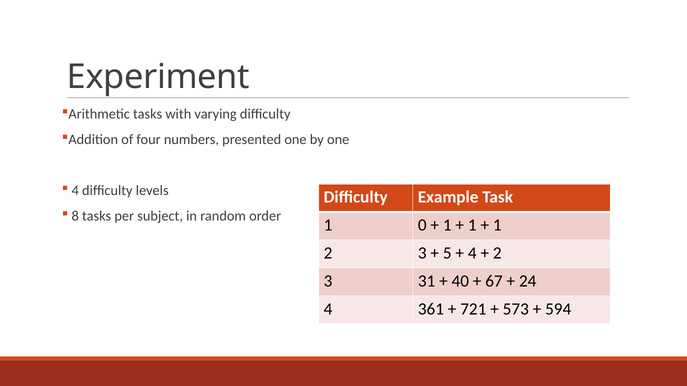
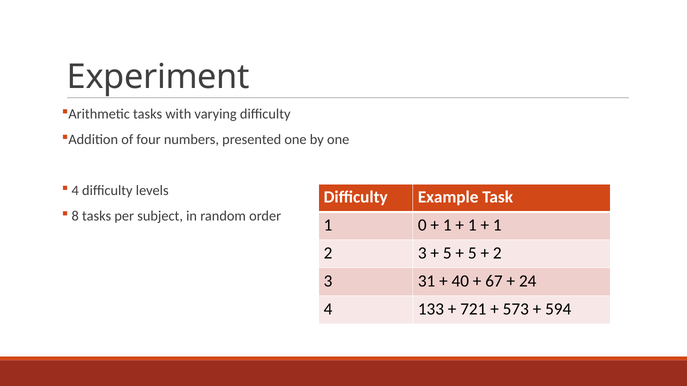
4: 4 -> 5 (472, 253)
361: 361 -> 133 (431, 309)
